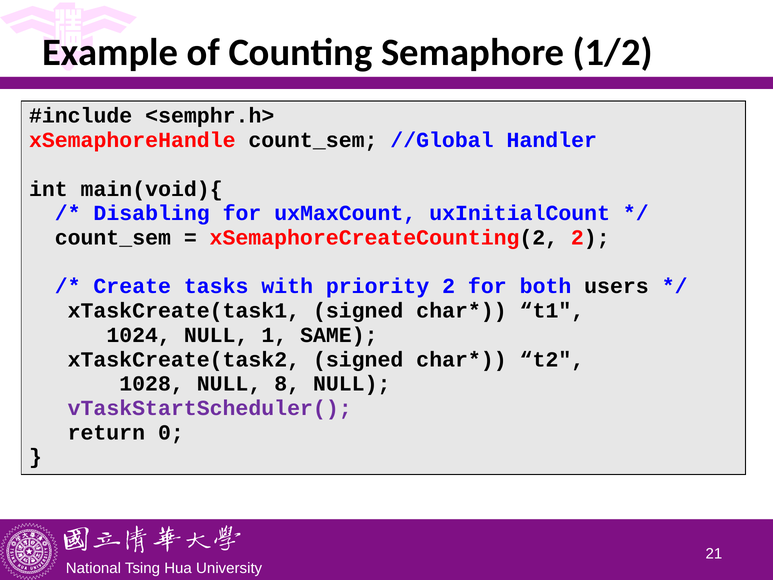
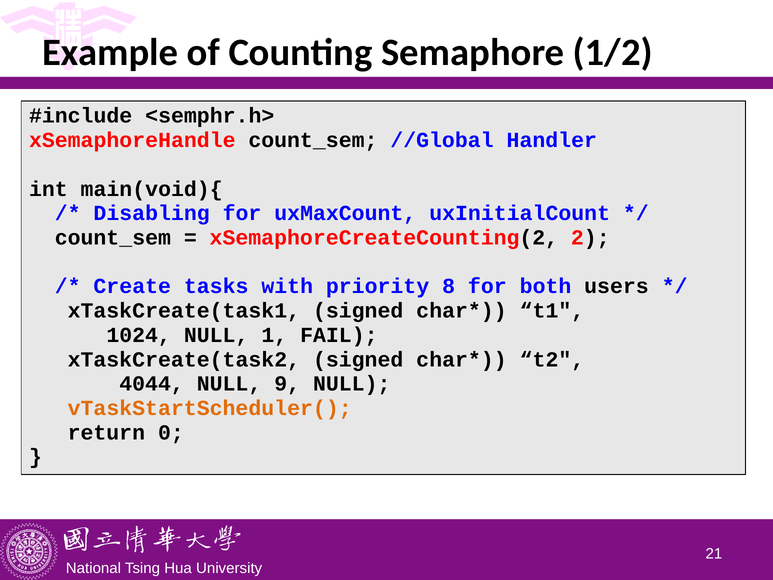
priority 2: 2 -> 8 (449, 286)
SAME: SAME -> FAIL (339, 335)
1028: 1028 -> 4044 (152, 384)
8: 8 -> 9 (287, 384)
vTaskStartScheduler( colour: purple -> orange (210, 408)
